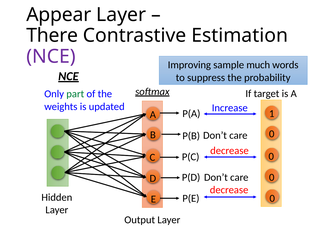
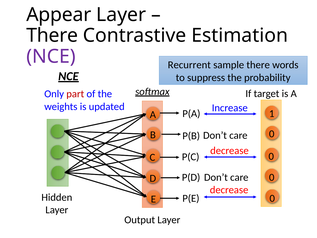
Improving: Improving -> Recurrent (189, 65)
sample much: much -> there (258, 65)
part colour: green -> red (75, 94)
